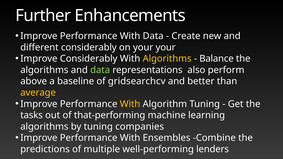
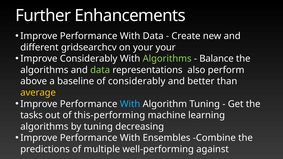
different considerably: considerably -> gridsearchcv (89, 47)
Algorithms colour: yellow -> light green (167, 59)
of gridsearchcv: gridsearchcv -> considerably (137, 81)
With colour: yellow -> light blue (130, 104)
that-performing: that-performing -> this-performing (110, 115)
companies: companies -> decreasing (140, 127)
lenders: lenders -> against (213, 149)
